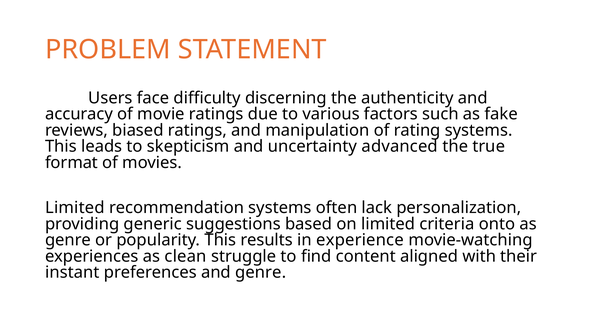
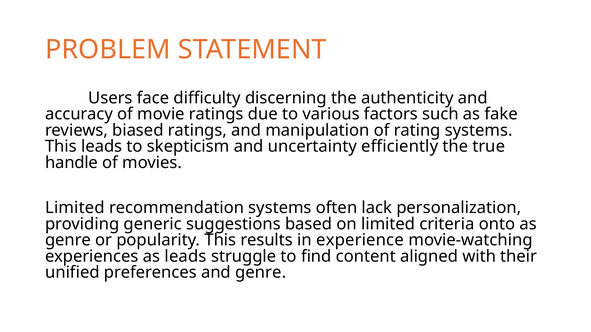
advanced: advanced -> efficiently (400, 147)
format: format -> handle (72, 163)
as clean: clean -> leads (186, 257)
instant: instant -> unified (72, 273)
